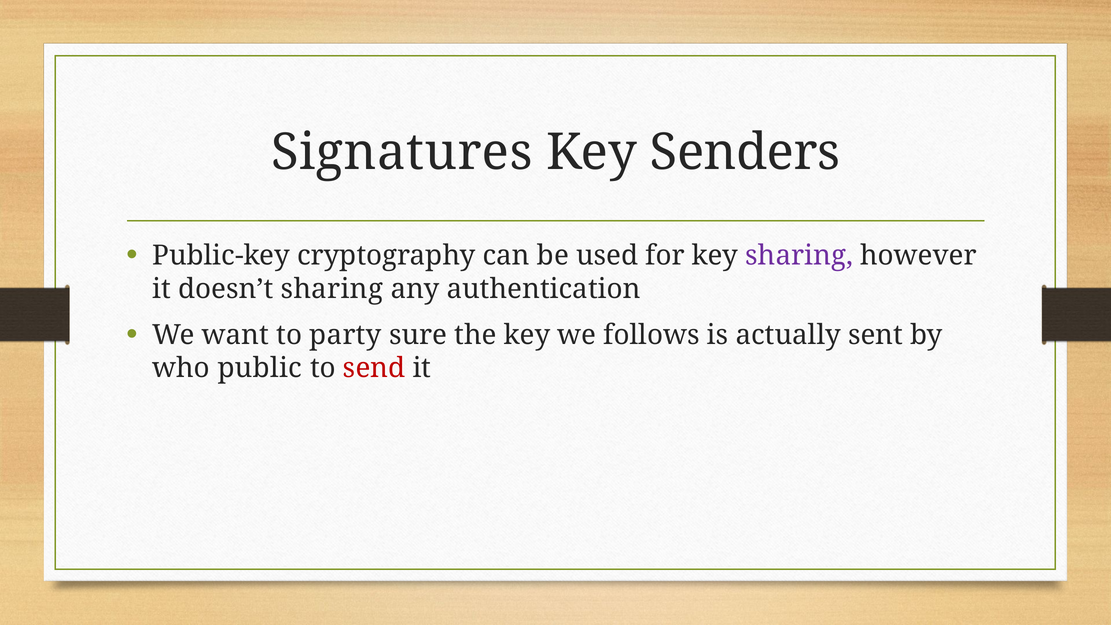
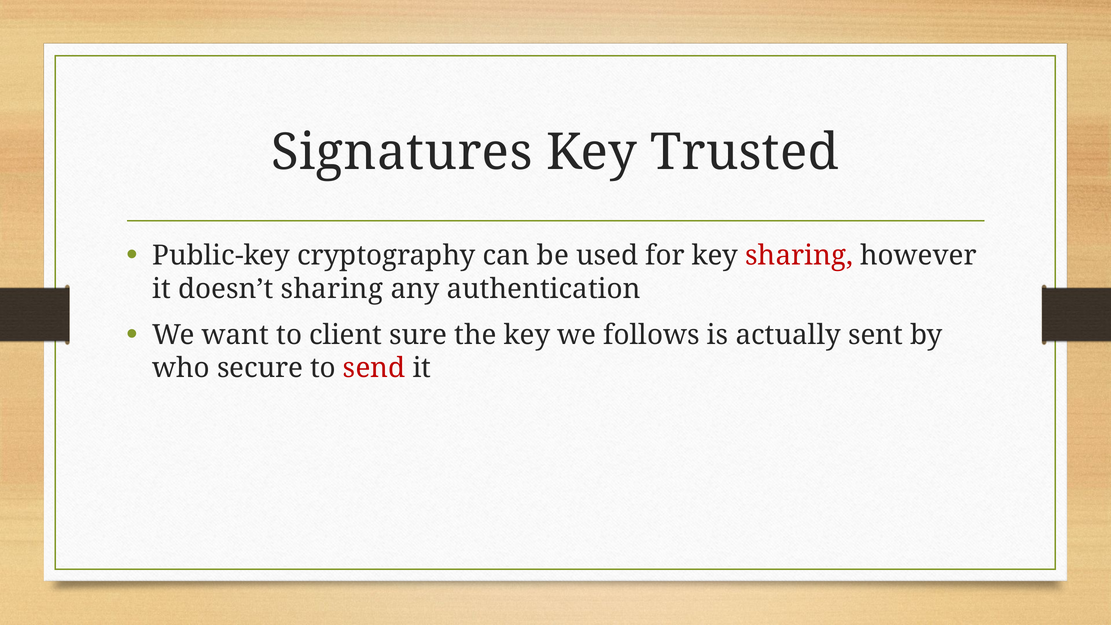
Senders: Senders -> Trusted (745, 152)
sharing colour: purple -> red (799, 256)
party: party -> client (346, 335)
public: public -> secure (260, 368)
